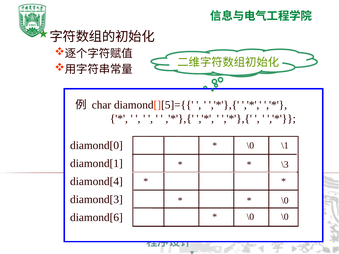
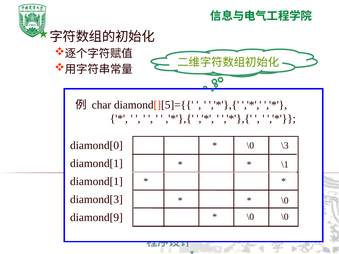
\1: \1 -> \3 (285, 146)
\3: \3 -> \1 (285, 165)
diamond[4: diamond[4 -> diamond[1 (96, 182)
diamond[6: diamond[6 -> diamond[9 (96, 218)
